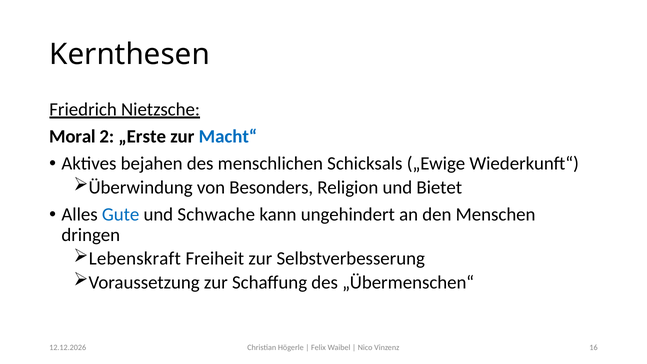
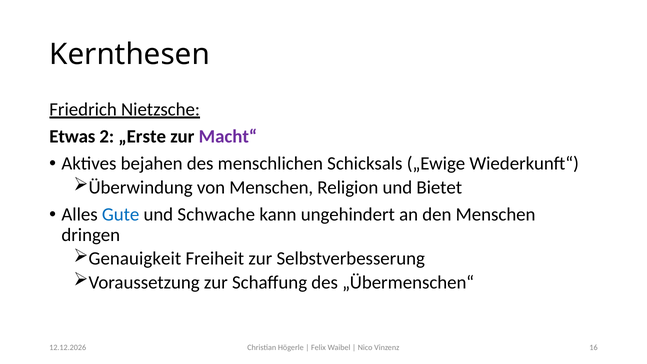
Moral: Moral -> Etwas (72, 137)
Macht“ colour: blue -> purple (228, 137)
von Besonders: Besonders -> Menschen (271, 187)
Lebenskraft: Lebenskraft -> Genauigkeit (135, 259)
